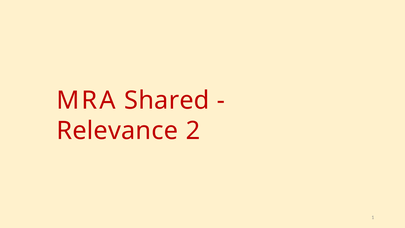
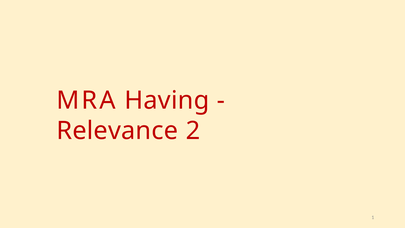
Shared: Shared -> Having (167, 100)
